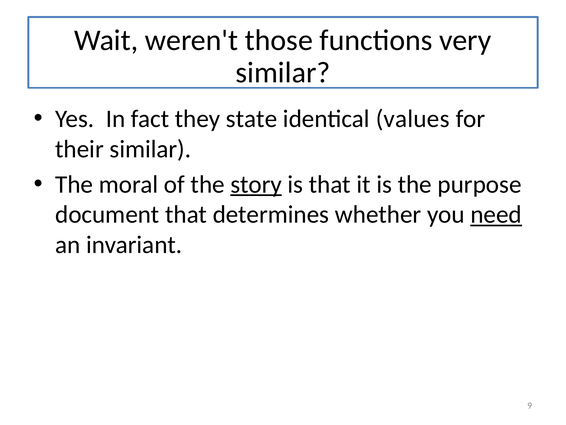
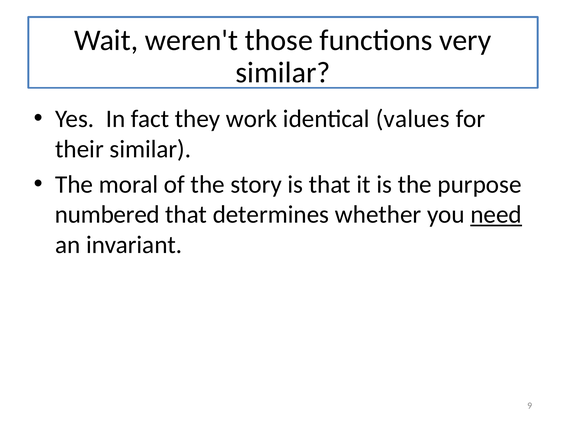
state: state -> work (252, 119)
story underline: present -> none (256, 184)
document: document -> numbered (107, 214)
